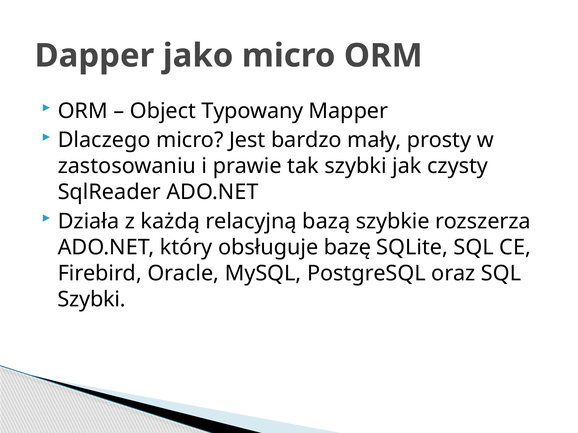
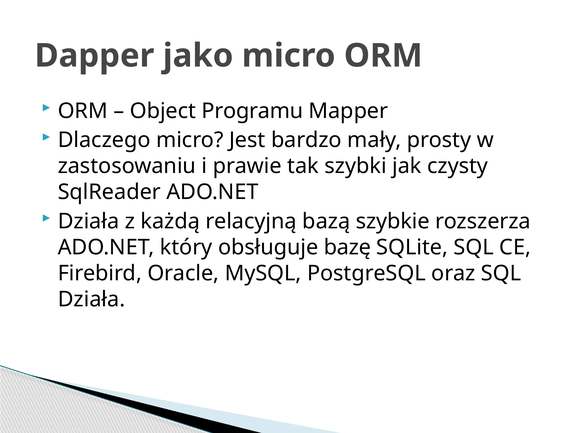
Typowany: Typowany -> Programu (252, 111)
Szybki: Szybki -> Działa (91, 300)
